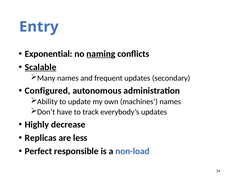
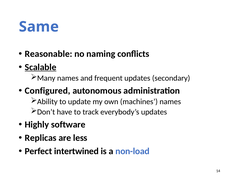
Entry: Entry -> Same (39, 27)
Exponential: Exponential -> Reasonable (49, 54)
naming underline: present -> none (101, 54)
decrease: decrease -> software (68, 125)
responsible: responsible -> intertwined (76, 151)
